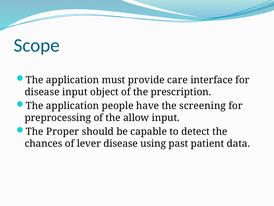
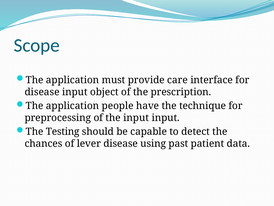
screening: screening -> technique (203, 106)
the allow: allow -> input (136, 118)
Proper: Proper -> Testing (63, 131)
